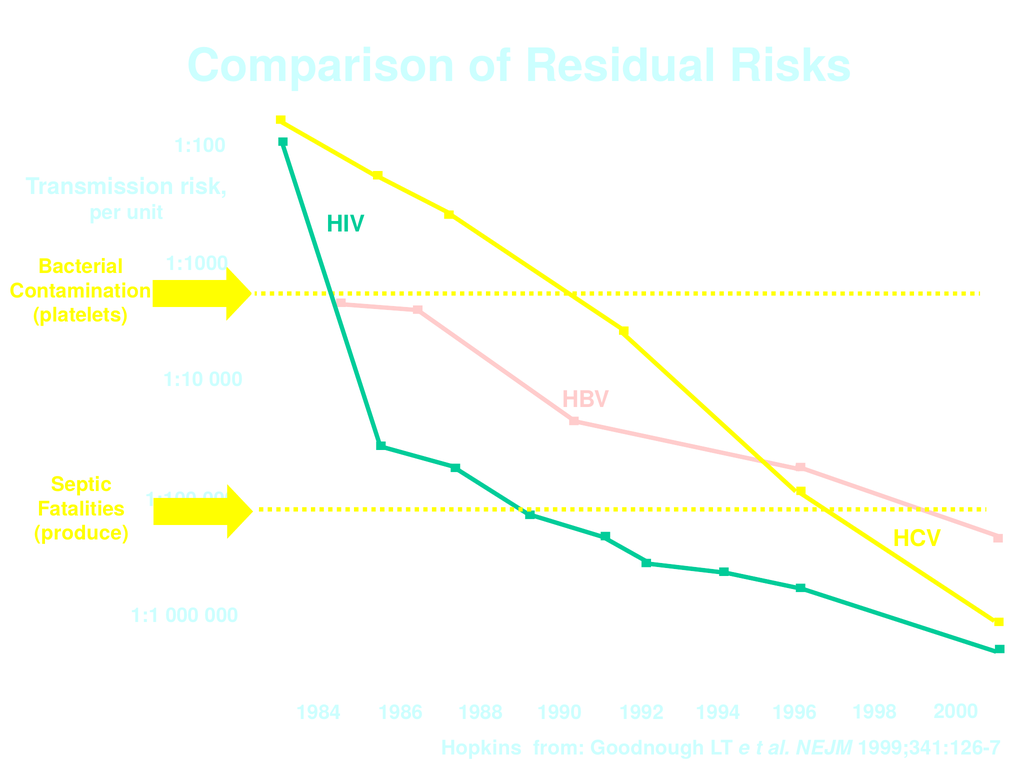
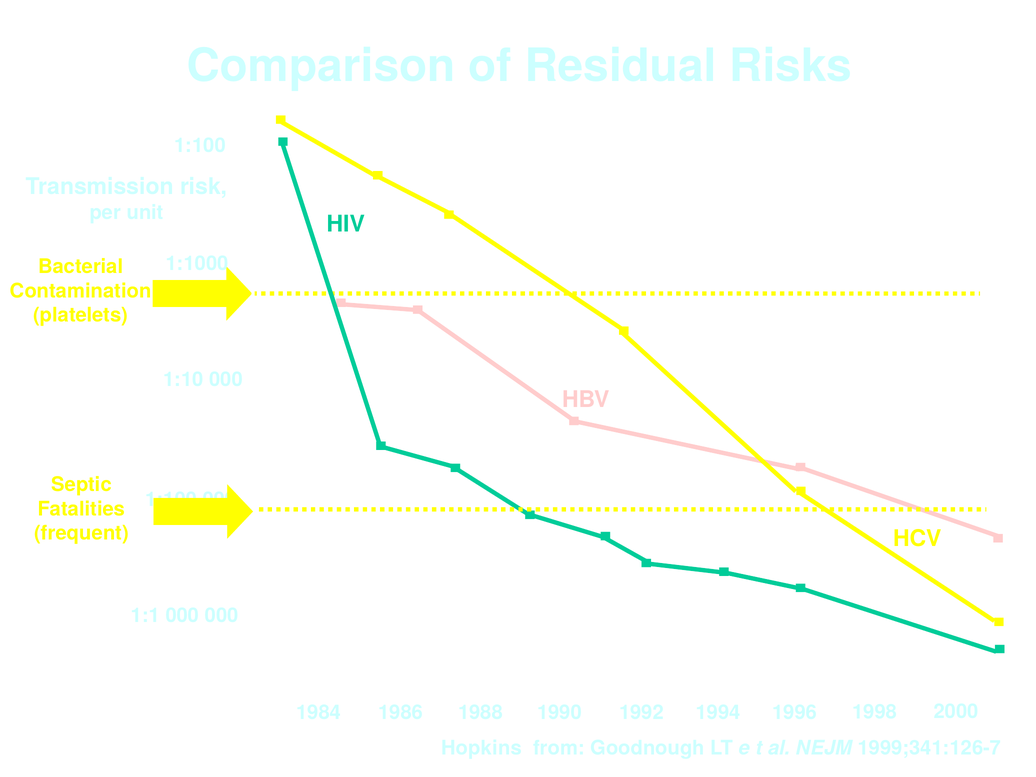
produce: produce -> frequent (82, 533)
